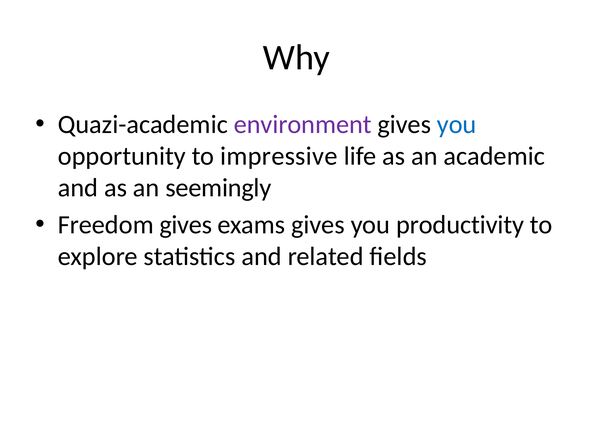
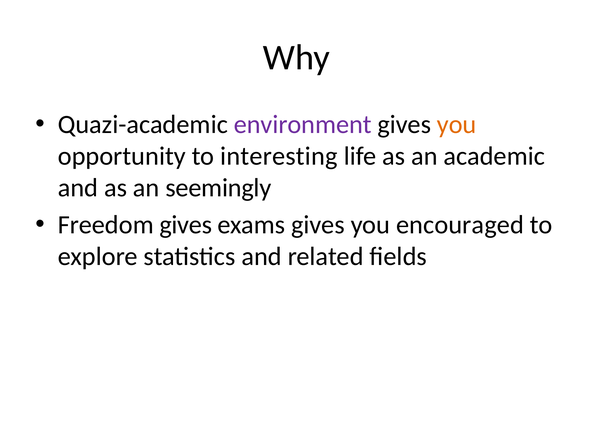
you colour: blue -> orange (457, 124)
impressive: impressive -> interesting (279, 156)
productivity: productivity -> encouraged (460, 225)
